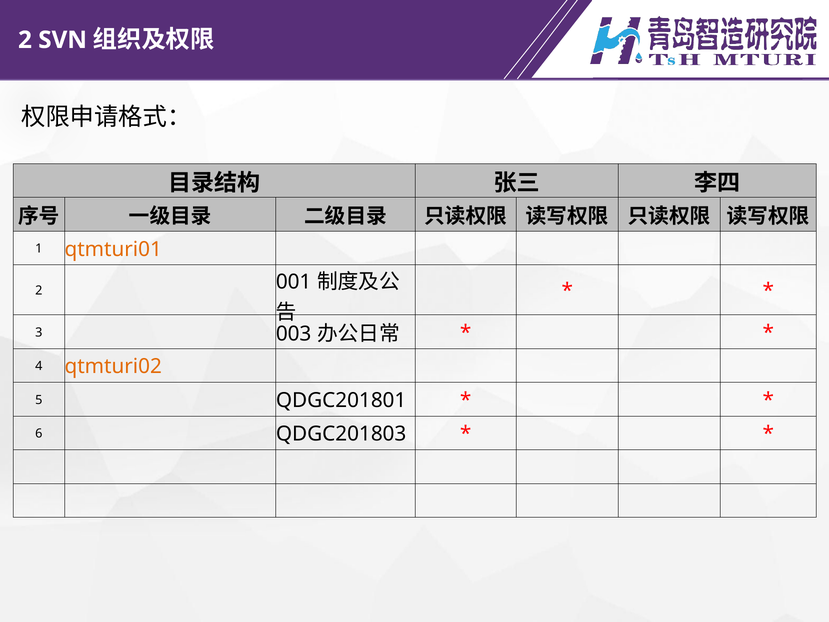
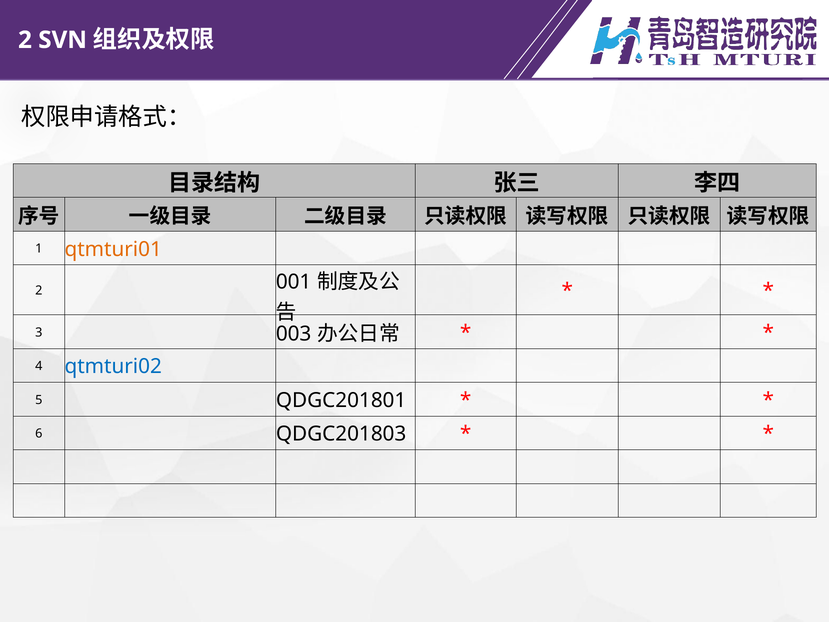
qtmturi02 colour: orange -> blue (113, 366)
